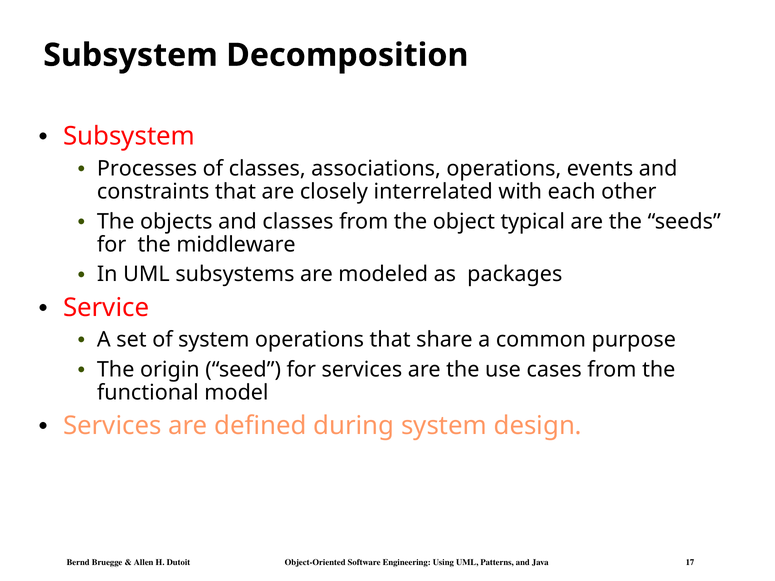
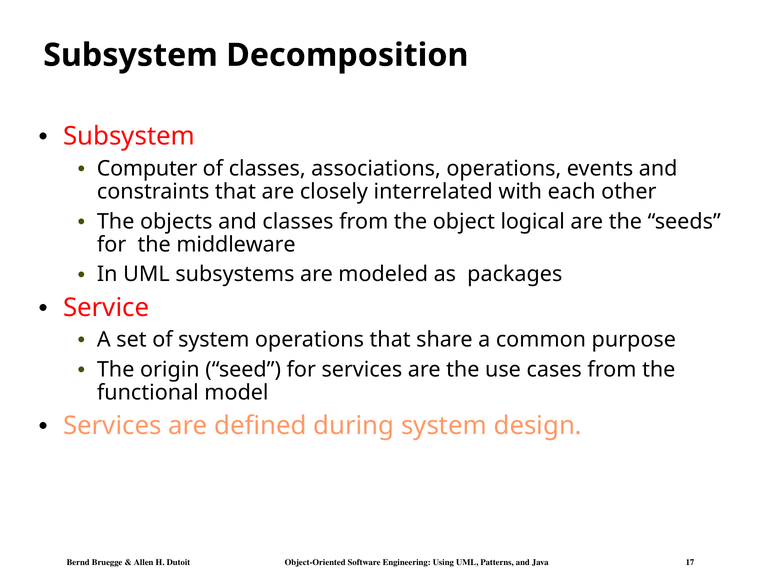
Processes: Processes -> Computer (147, 169)
typical: typical -> logical (533, 222)
